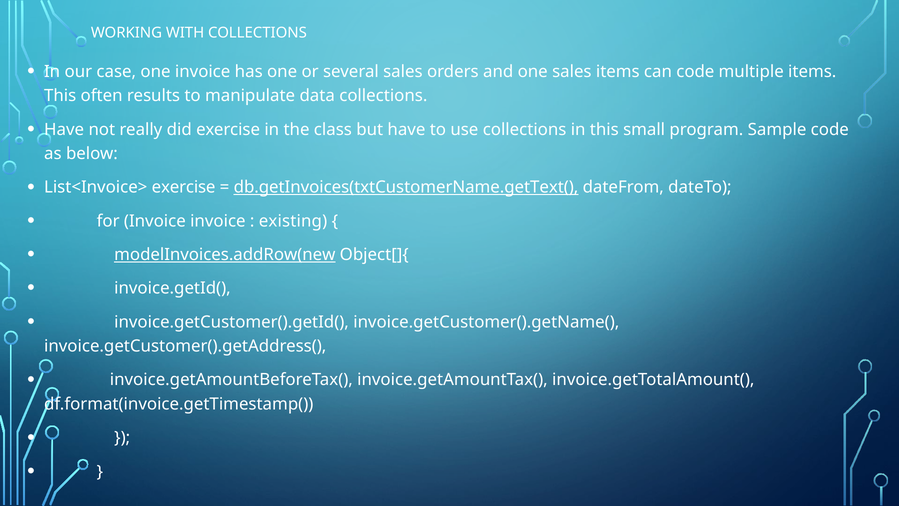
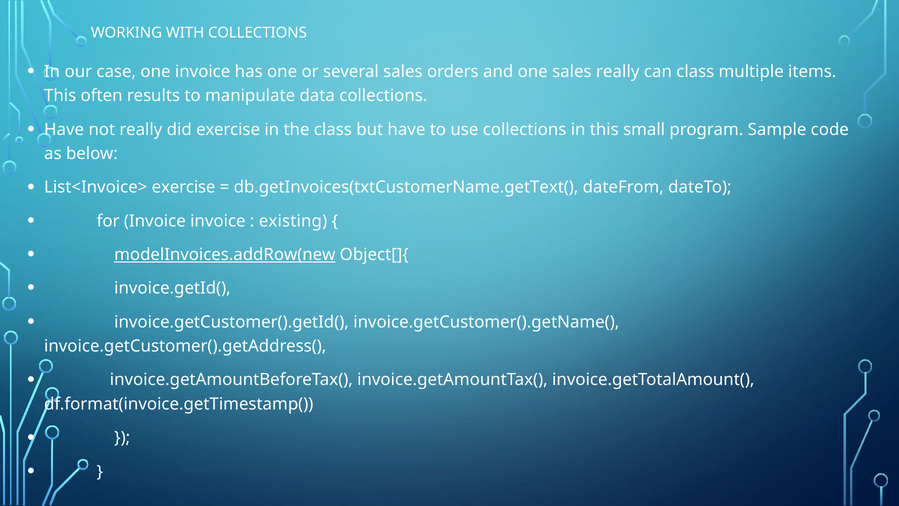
sales items: items -> really (618, 71)
can code: code -> class (695, 71)
db.getInvoices(txtCustomerName.getText( underline: present -> none (406, 187)
